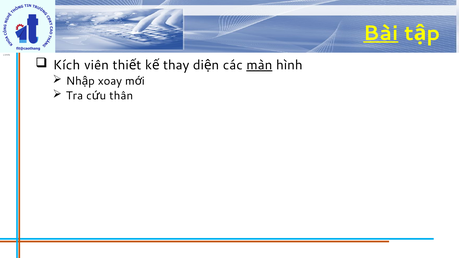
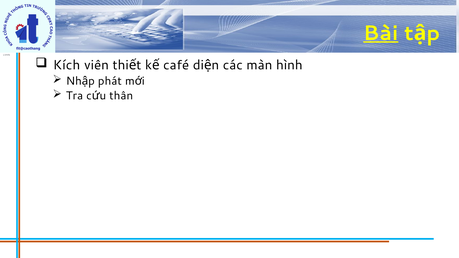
thay: thay -> café (176, 65)
màn underline: present -> none (259, 65)
xoay: xoay -> phát (110, 81)
